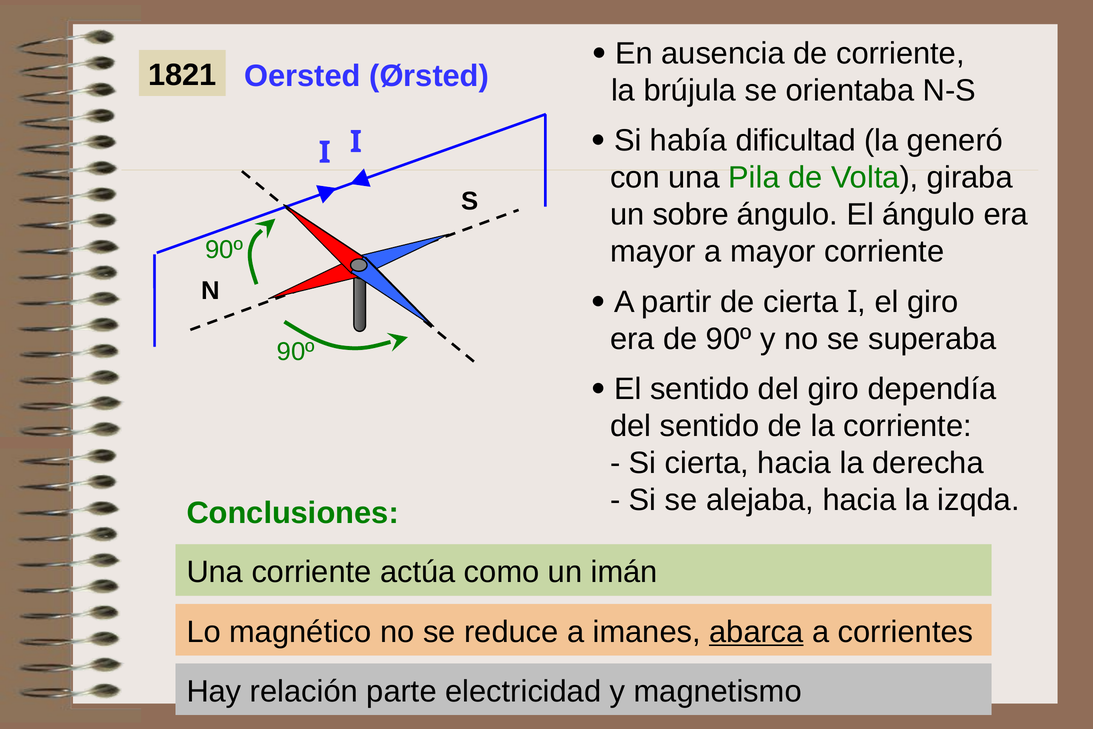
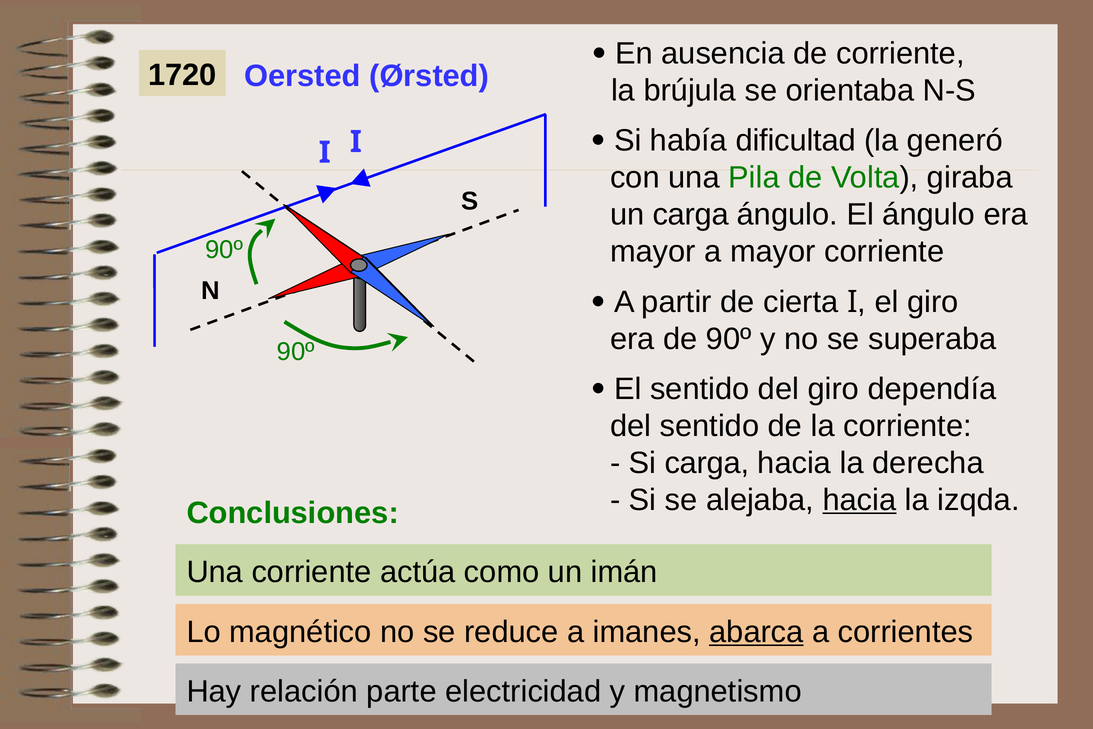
1821: 1821 -> 1720 (182, 75)
un sobre: sobre -> carga (691, 214)
Si cierta: cierta -> carga (707, 463)
hacia underline: none -> present (859, 500)
